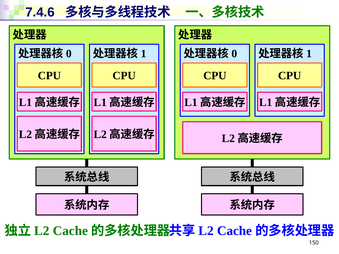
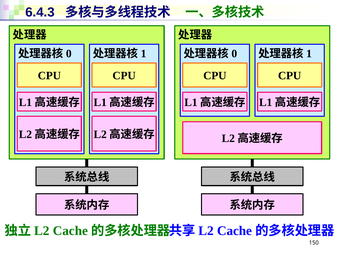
7.4.6: 7.4.6 -> 6.4.3 (40, 12)
